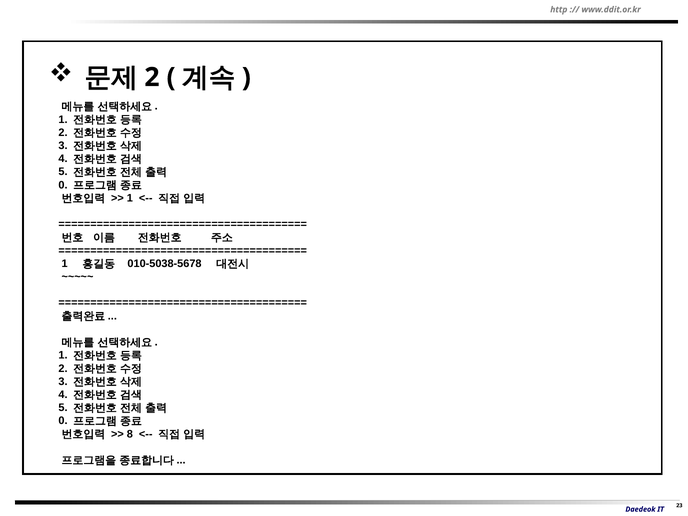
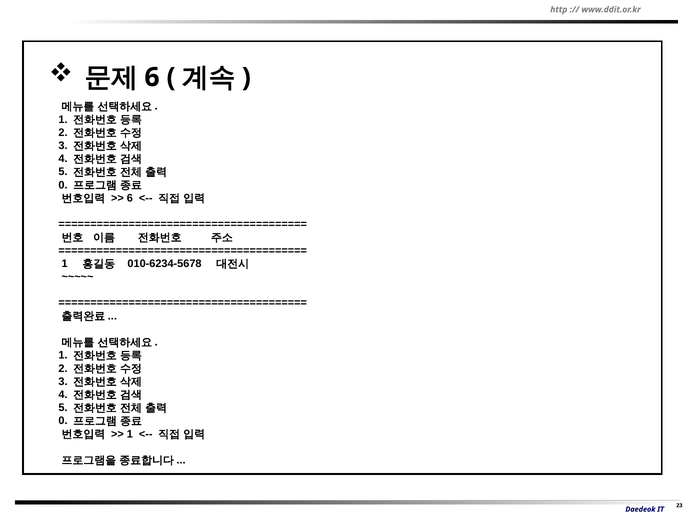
2: 2 -> 6 (152, 77)
1: 1 -> 6 (130, 198)
010-5038-5678: 010-5038-5678 -> 010-6234-5678 (165, 264)
8: 8 -> 1 (130, 434)
